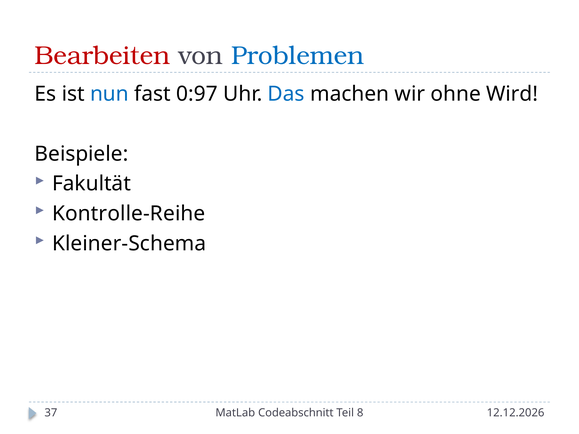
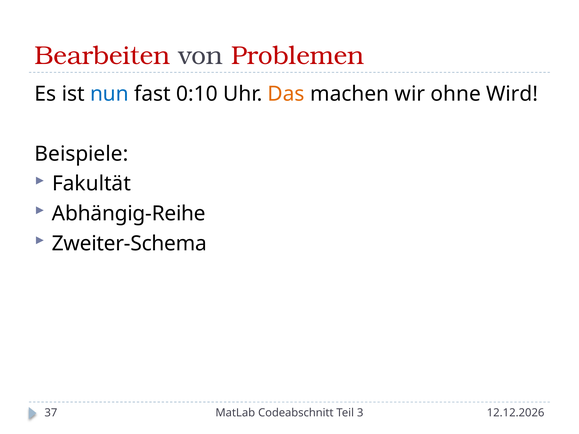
Problemen colour: blue -> red (298, 56)
0:97: 0:97 -> 0:10 (197, 94)
Das colour: blue -> orange (286, 94)
Kontrolle-Reihe: Kontrolle-Reihe -> Abhängig-Reihe (129, 214)
Kleiner-Schema: Kleiner-Schema -> Zweiter-Schema (129, 244)
8: 8 -> 3 (360, 413)
